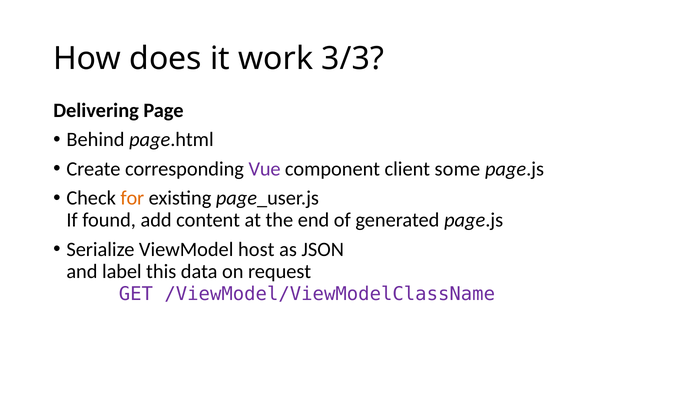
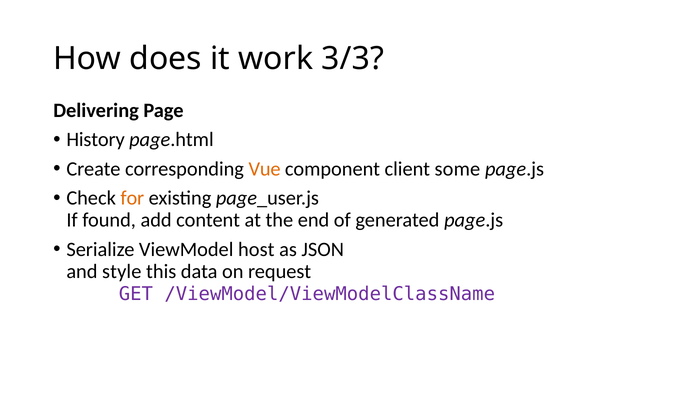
Behind: Behind -> History (96, 140)
Vue colour: purple -> orange (265, 169)
label: label -> style (122, 271)
